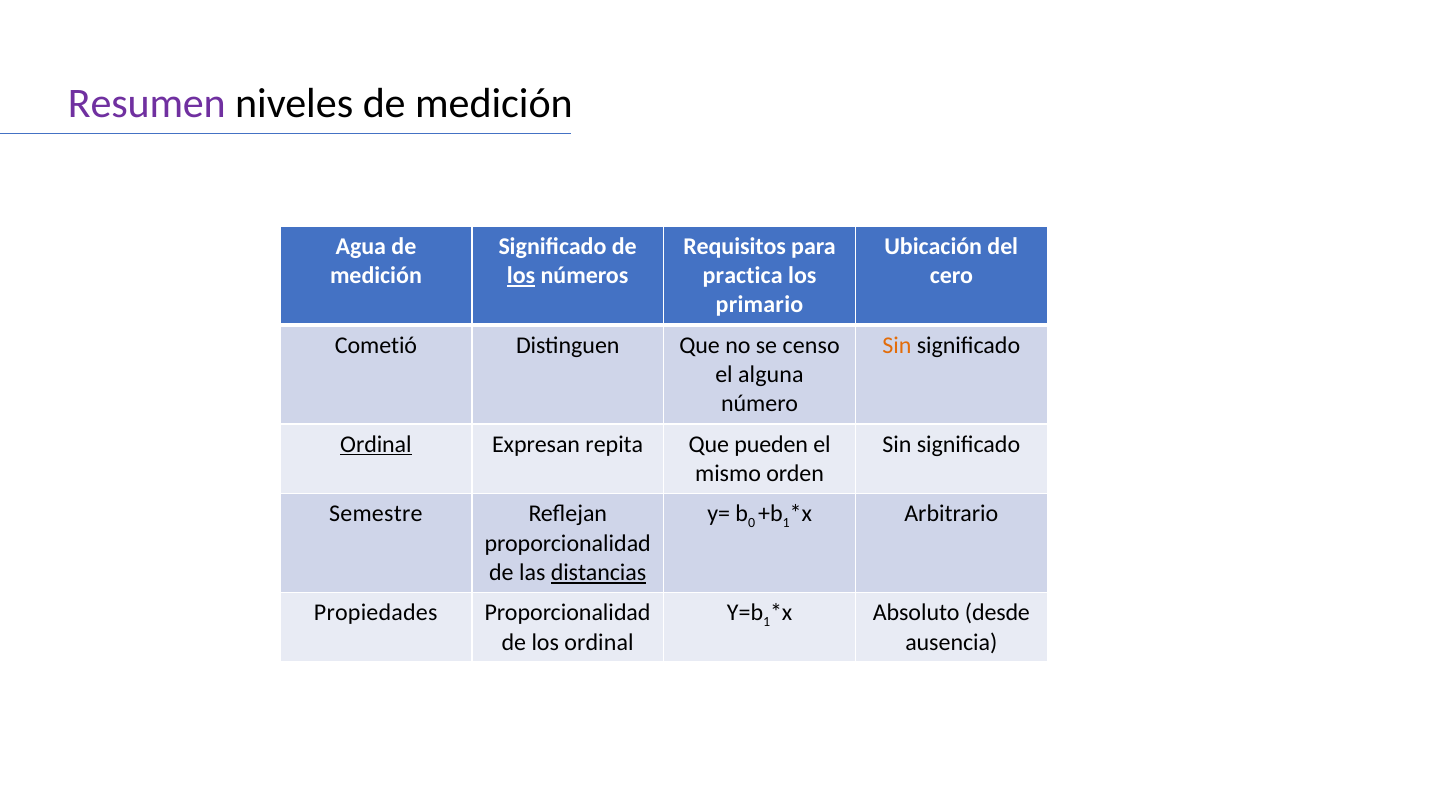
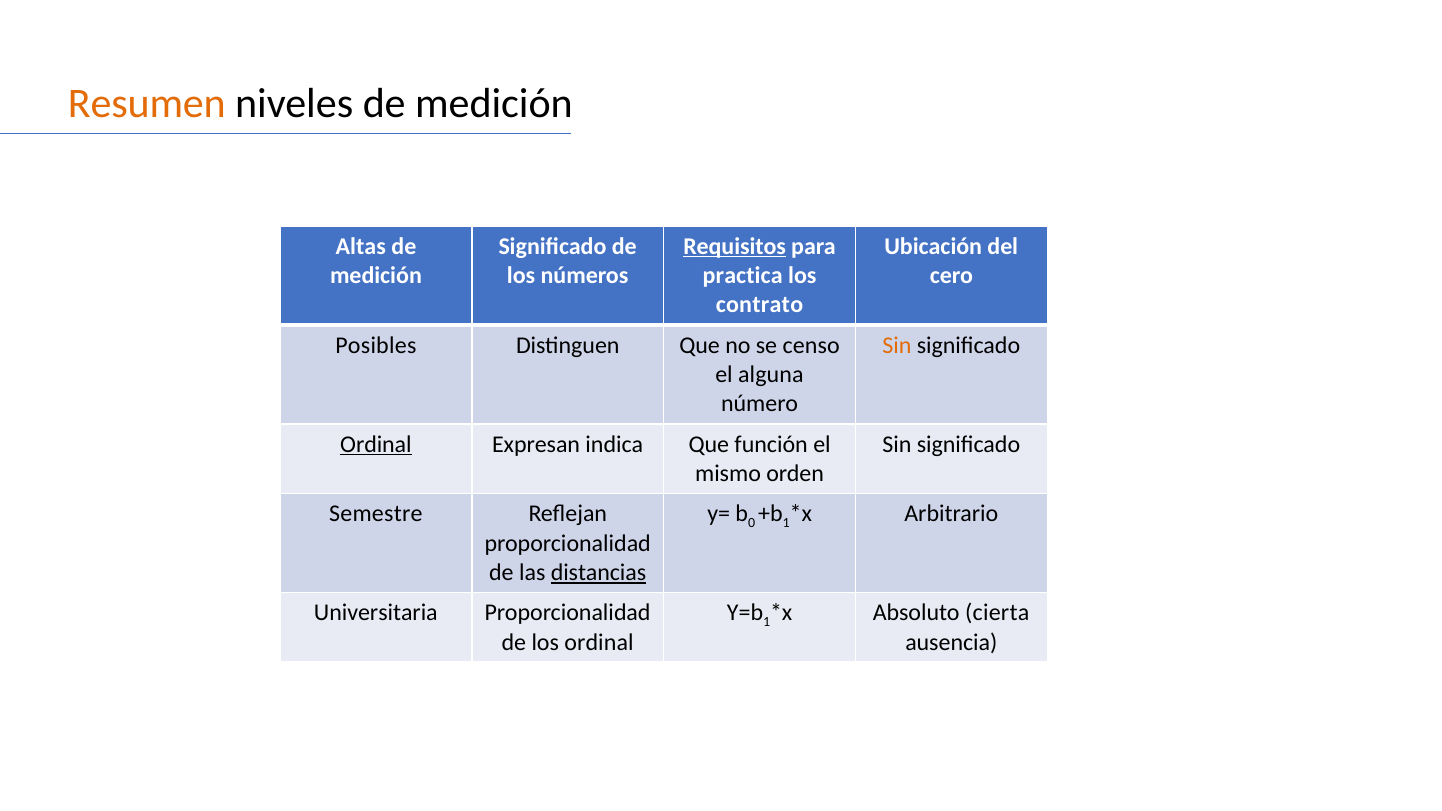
Resumen colour: purple -> orange (147, 104)
Agua: Agua -> Altas (361, 246)
Requisitos underline: none -> present (735, 246)
los underline: present -> none (521, 276)
primario: primario -> contrato (759, 305)
Cometió: Cometió -> Posibles (376, 345)
repita: repita -> indica (614, 444)
pueden: pueden -> función (771, 444)
Propiedades: Propiedades -> Universitaria (376, 613)
desde: desde -> cierta (997, 613)
